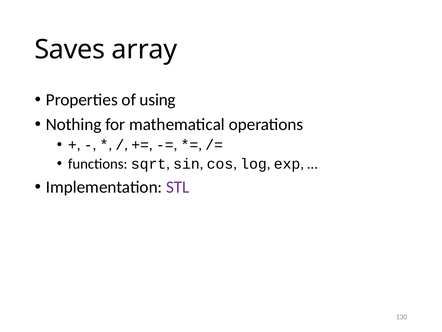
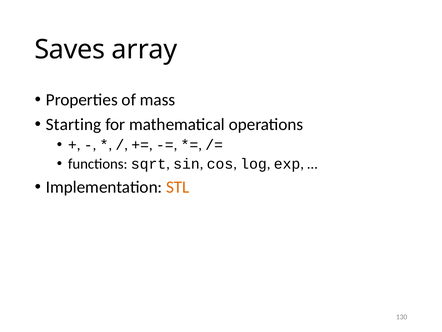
using: using -> mass (158, 100)
Nothing: Nothing -> Starting (74, 124)
STL colour: purple -> orange (178, 187)
